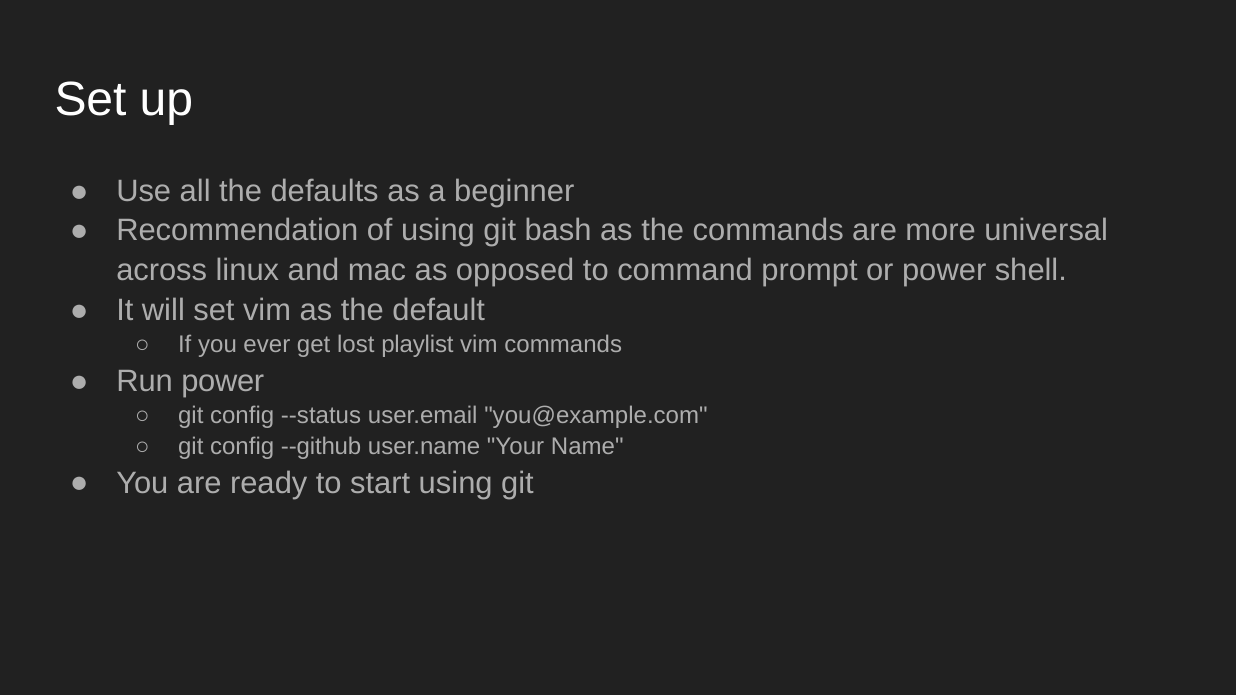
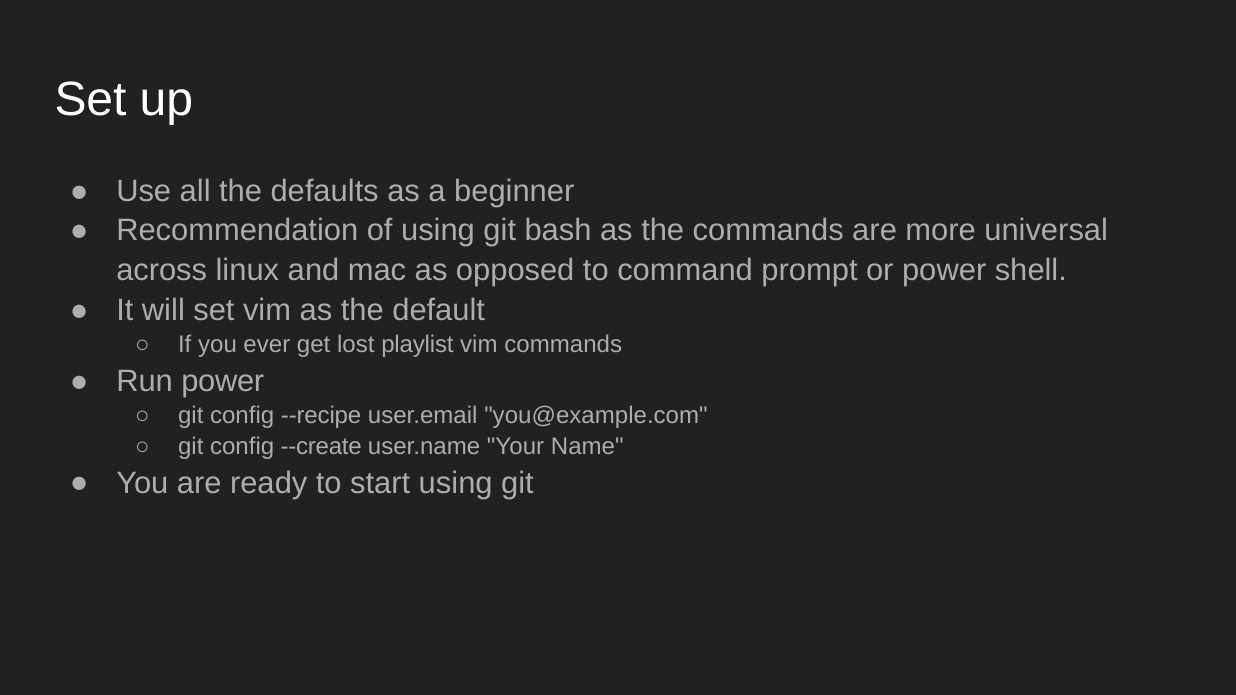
--status: --status -> --recipe (321, 416)
--github: --github -> --create (321, 447)
